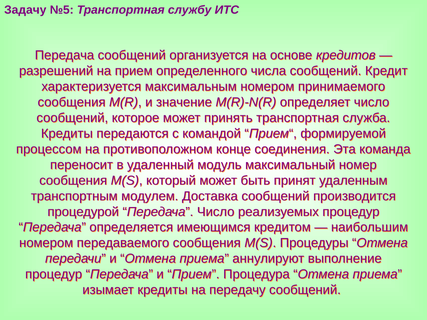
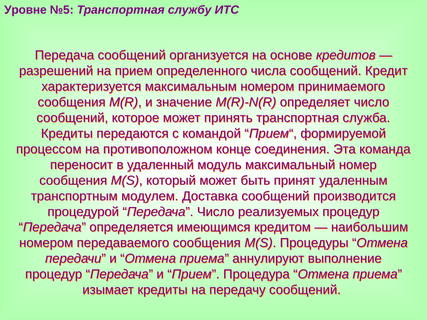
Задачу: Задачу -> Уровне (25, 10)
